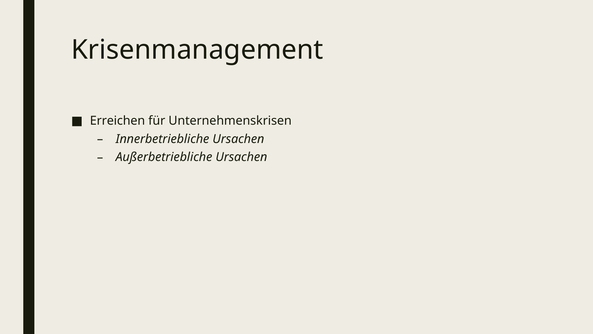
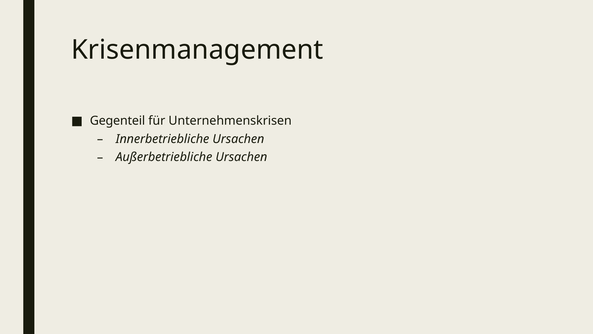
Erreichen: Erreichen -> Gegenteil (117, 120)
